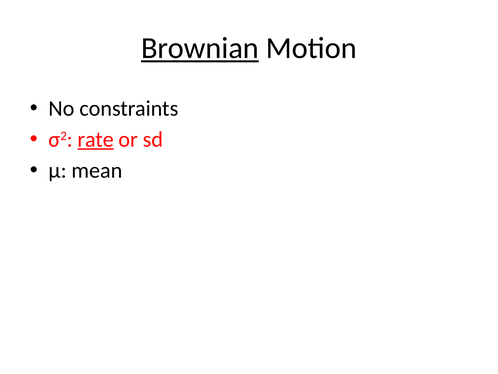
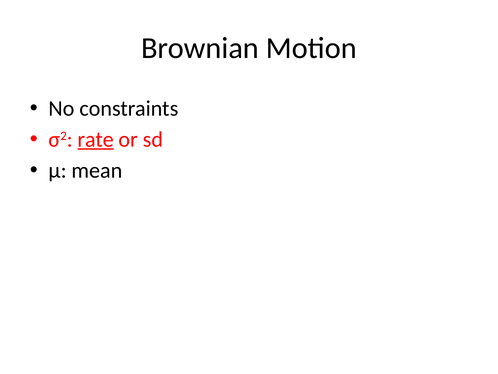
Brownian underline: present -> none (200, 48)
